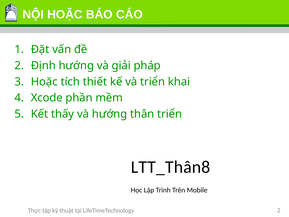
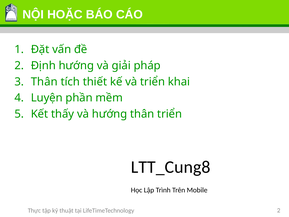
Hoặc: Hoặc -> Thân (44, 82)
Xcode: Xcode -> Luyện (47, 98)
LTT_Thân8: LTT_Thân8 -> LTT_Cung8 (171, 167)
